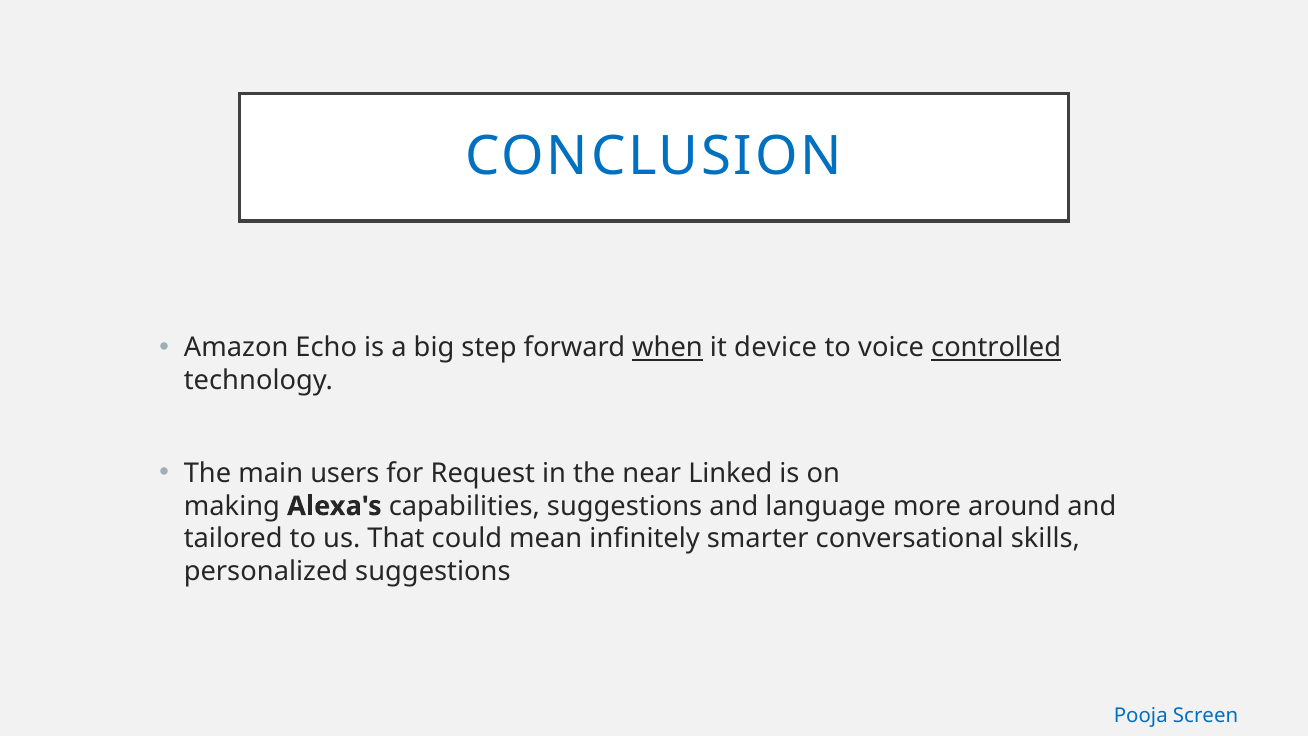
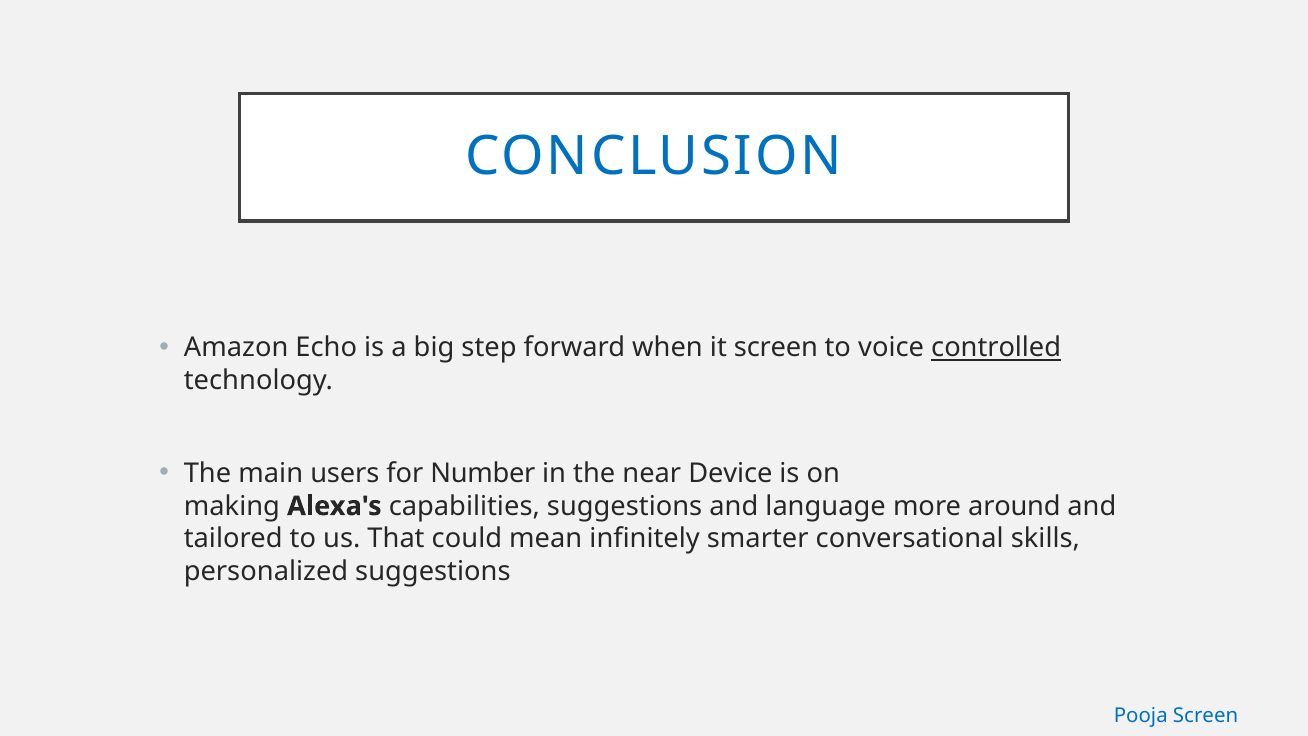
when underline: present -> none (668, 348)
it device: device -> screen (776, 348)
Request: Request -> Number (483, 473)
Linked: Linked -> Device (730, 473)
